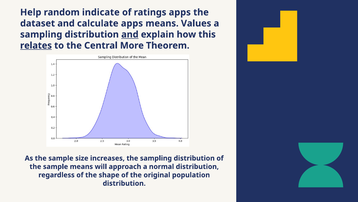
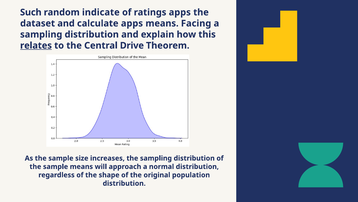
Help: Help -> Such (31, 12)
Values: Values -> Facing (196, 23)
and underline: present -> none (130, 34)
More: More -> Drive (132, 45)
